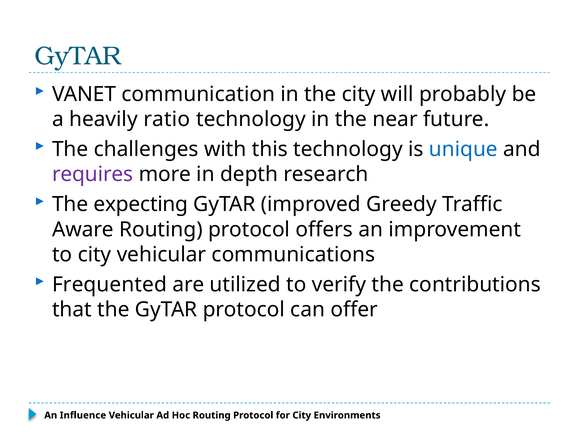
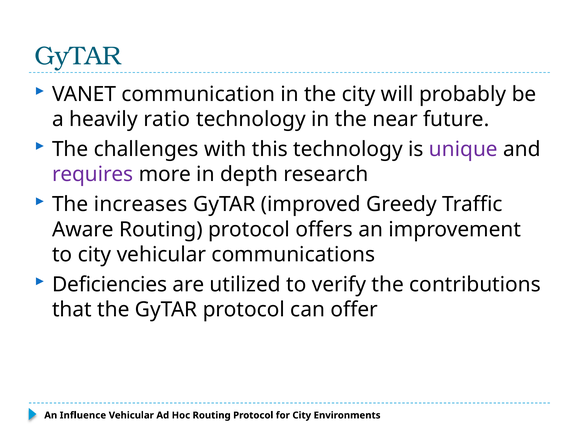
unique colour: blue -> purple (463, 149)
expecting: expecting -> increases (141, 204)
Frequented: Frequented -> Deficiencies (110, 284)
